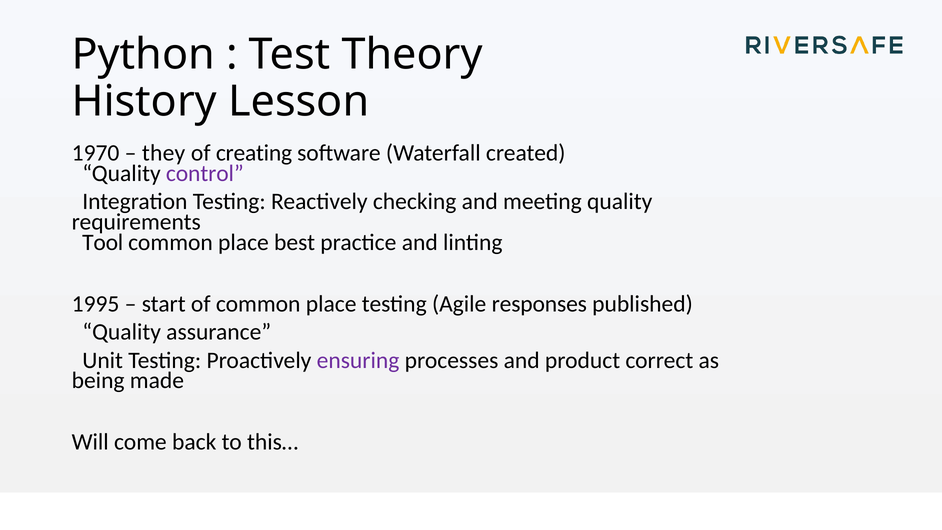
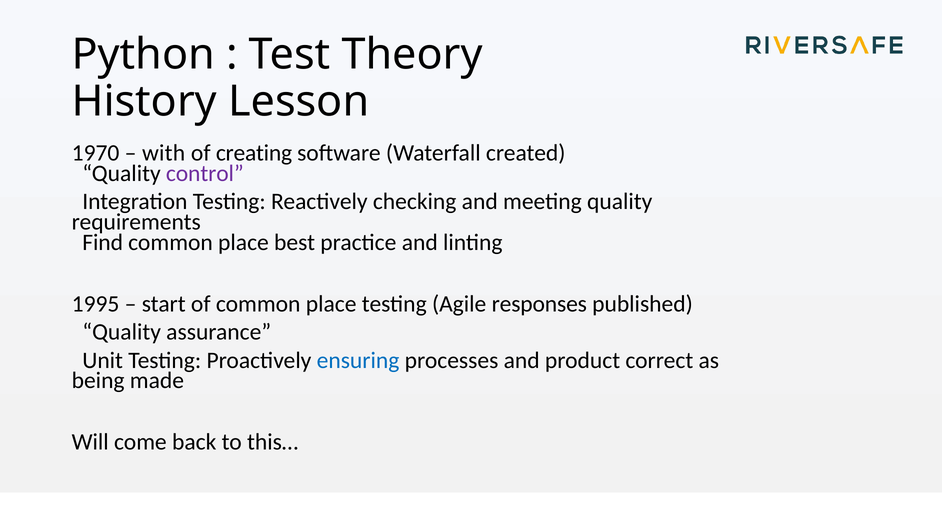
they: they -> with (164, 153)
Tool: Tool -> Find (103, 242)
ensuring colour: purple -> blue (358, 360)
